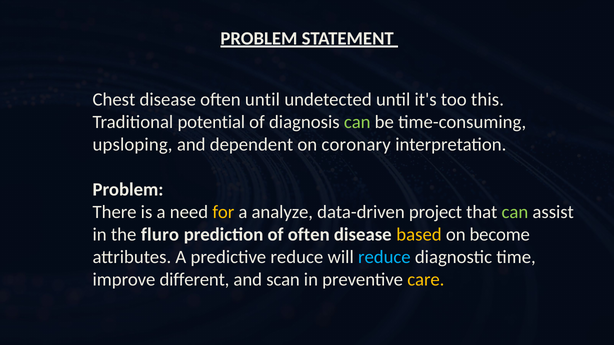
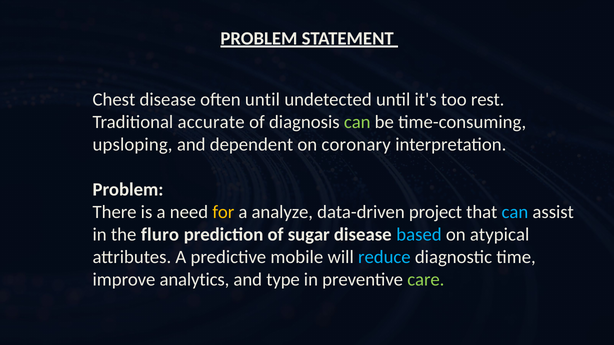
this: this -> rest (488, 100)
potential: potential -> accurate (211, 122)
can colour: light green -> light blue (515, 212)
of often: often -> sugar (309, 235)
based colour: yellow -> light blue (419, 235)
become: become -> atypical (500, 235)
predictive reduce: reduce -> mobile (297, 257)
different: different -> analytics (194, 280)
scan: scan -> type (283, 280)
care colour: yellow -> light green (426, 280)
